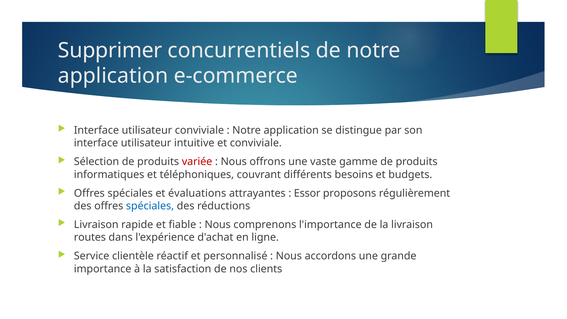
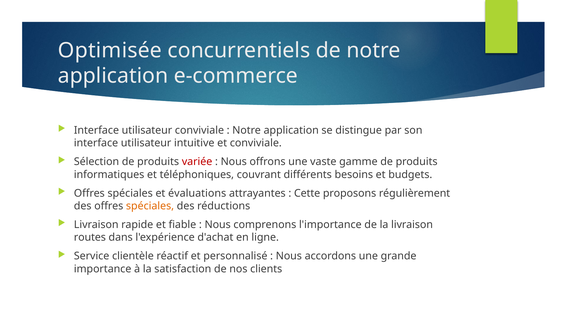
Supprimer: Supprimer -> Optimisée (110, 50)
Essor: Essor -> Cette (307, 193)
spéciales colour: blue -> orange (150, 206)
